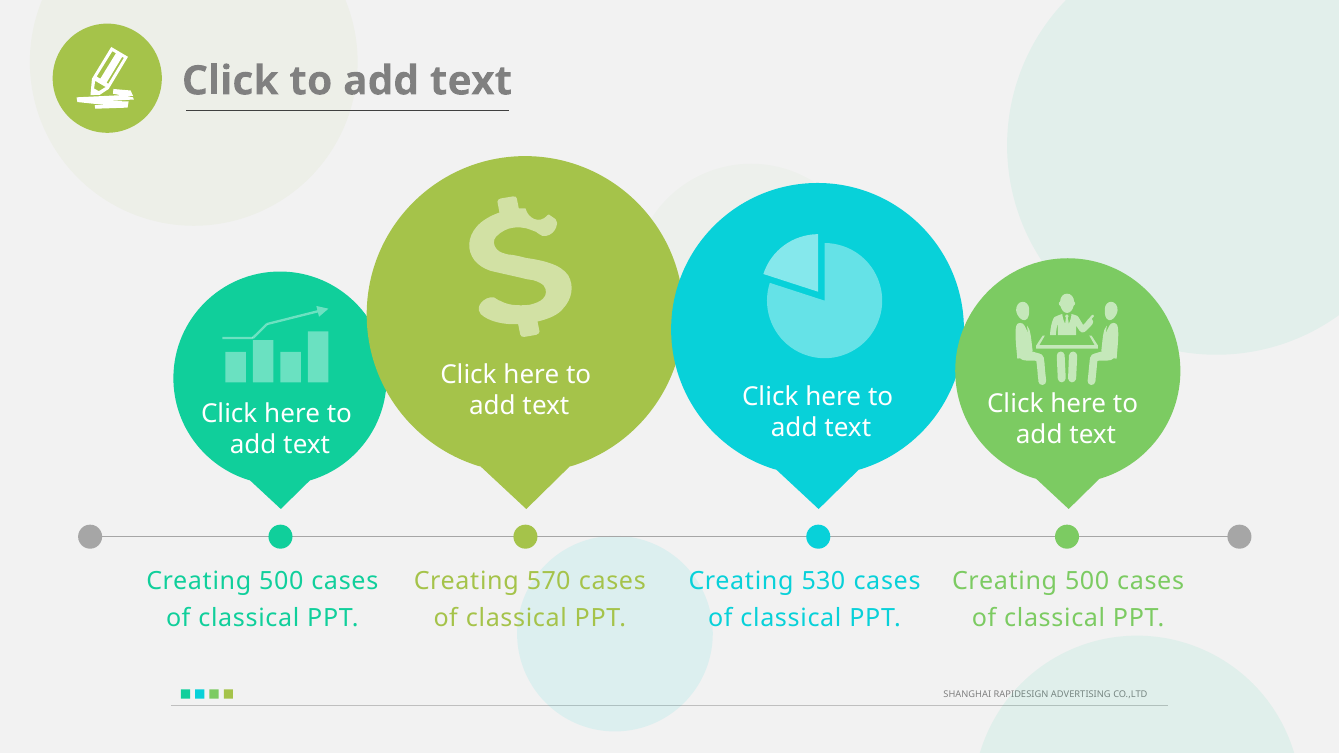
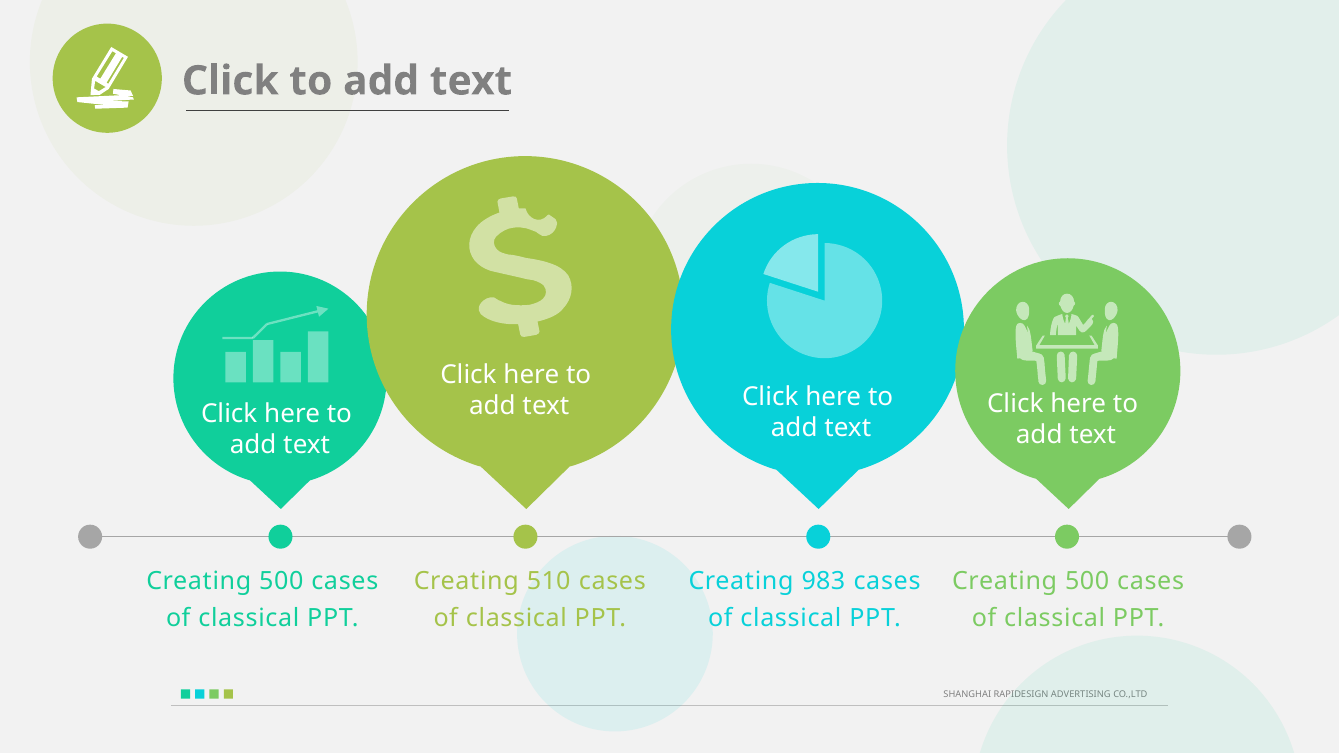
570: 570 -> 510 (549, 581)
530: 530 -> 983 (823, 581)
